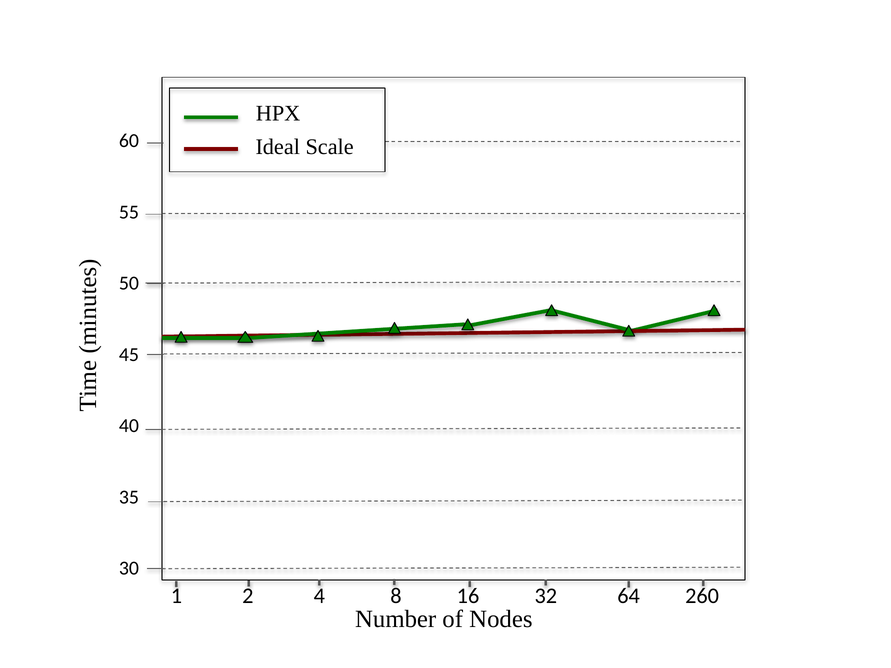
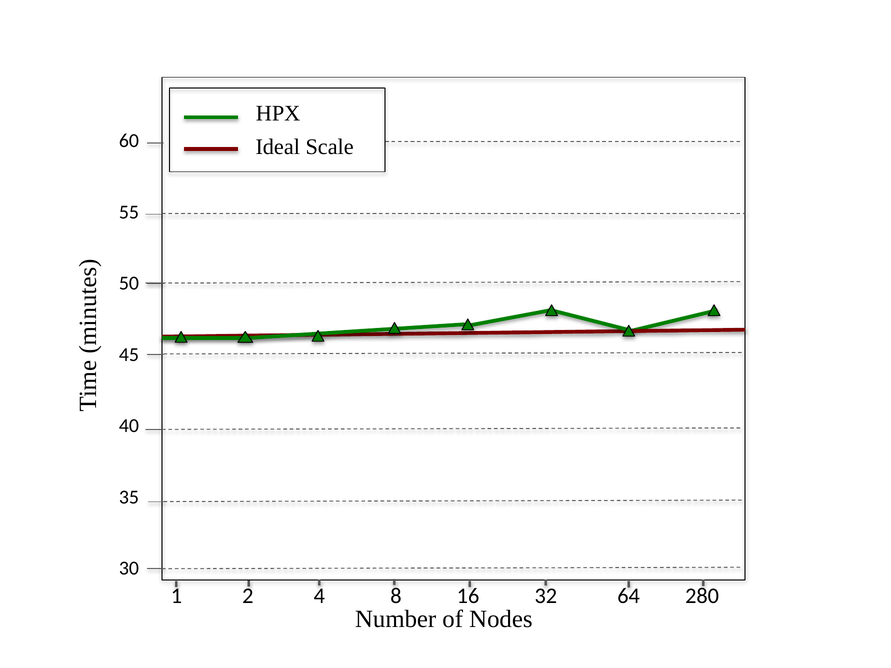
260: 260 -> 280 (702, 596)
